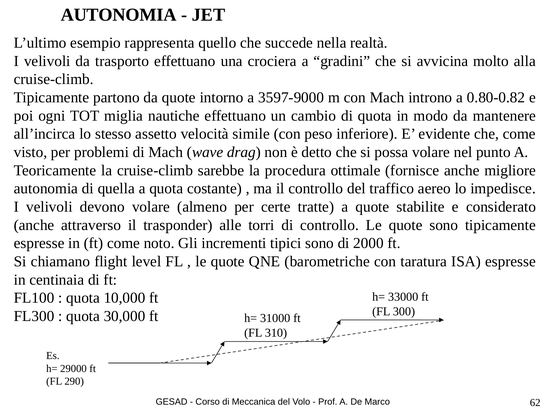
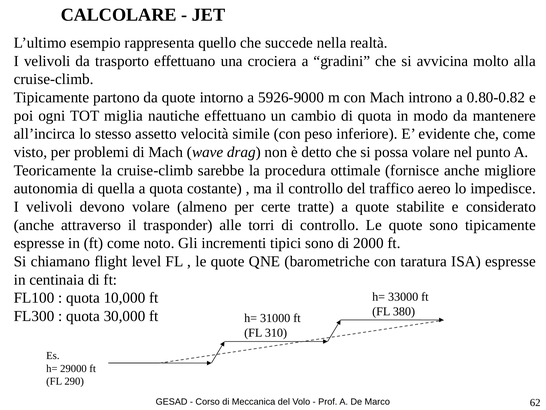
AUTONOMIA: AUTONOMIA -> CALCOLARE (119, 15)
3597-9000: 3597-9000 -> 5926-9000 (291, 97)
300: 300 -> 380 (404, 311)
